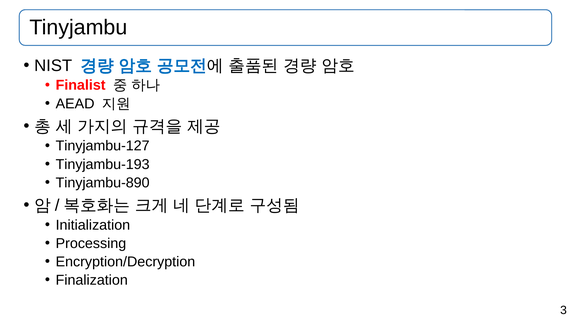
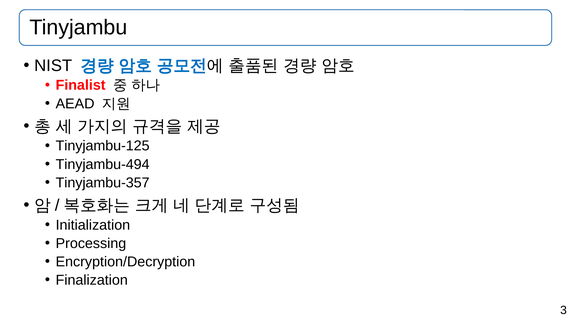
Tinyjambu-127: Tinyjambu-127 -> Tinyjambu-125 (103, 146)
Tinyjambu-193: Tinyjambu-193 -> Tinyjambu-494 (103, 164)
Tinyjambu-890: Tinyjambu-890 -> Tinyjambu-357 (103, 183)
